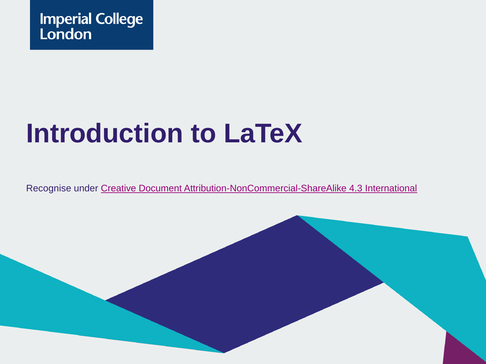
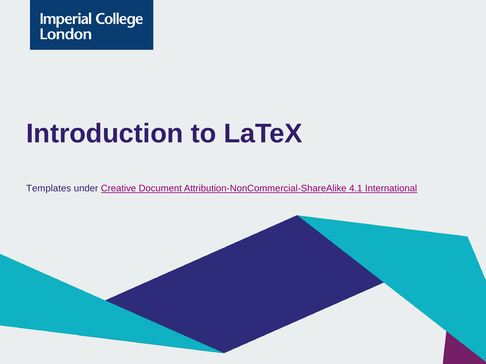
Recognise: Recognise -> Templates (49, 189)
4.3: 4.3 -> 4.1 (356, 189)
